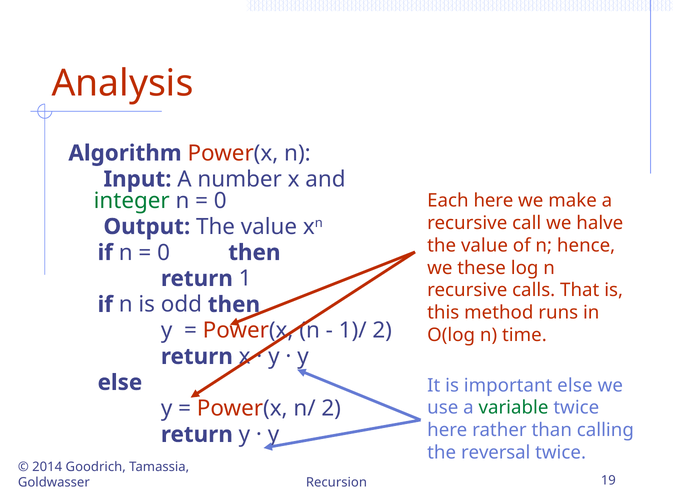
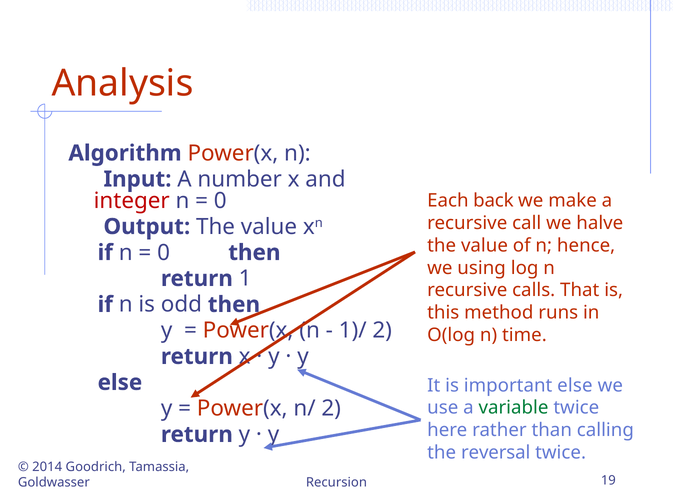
integer colour: green -> red (132, 201)
Each here: here -> back (493, 201)
these: these -> using (482, 268)
